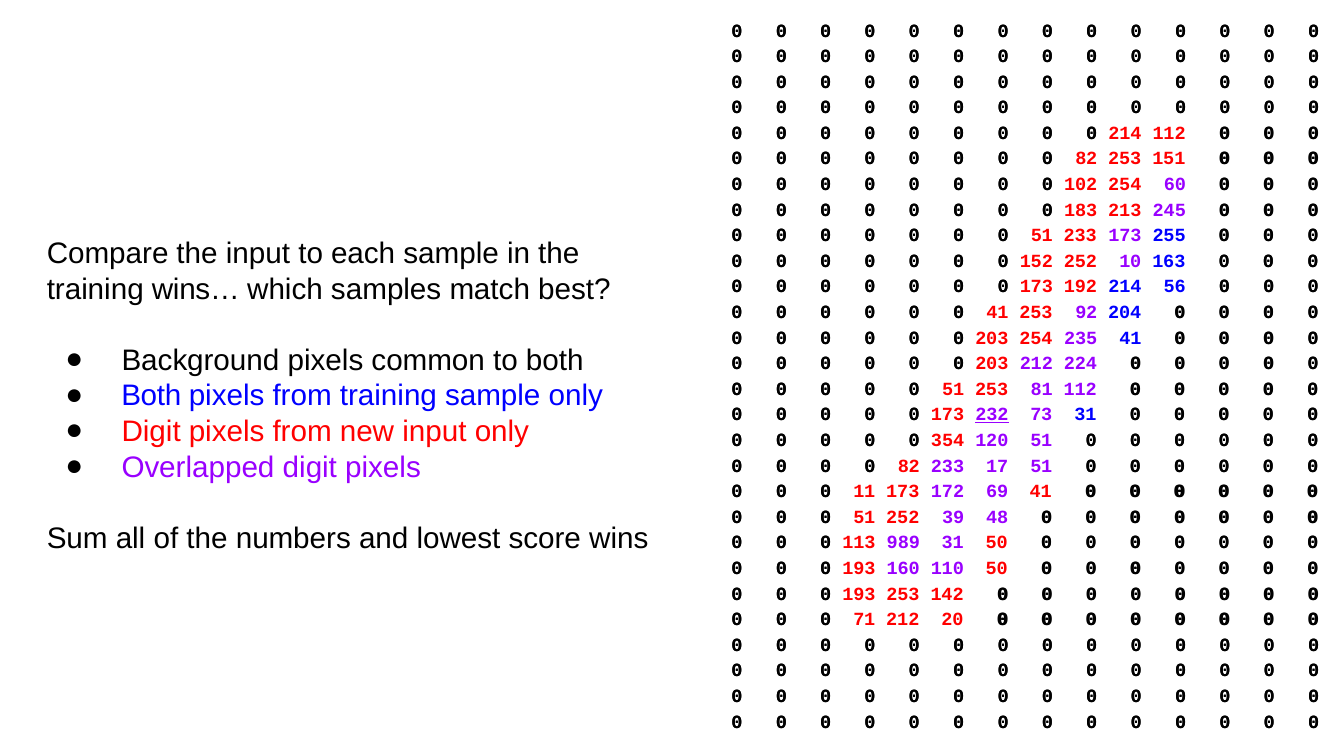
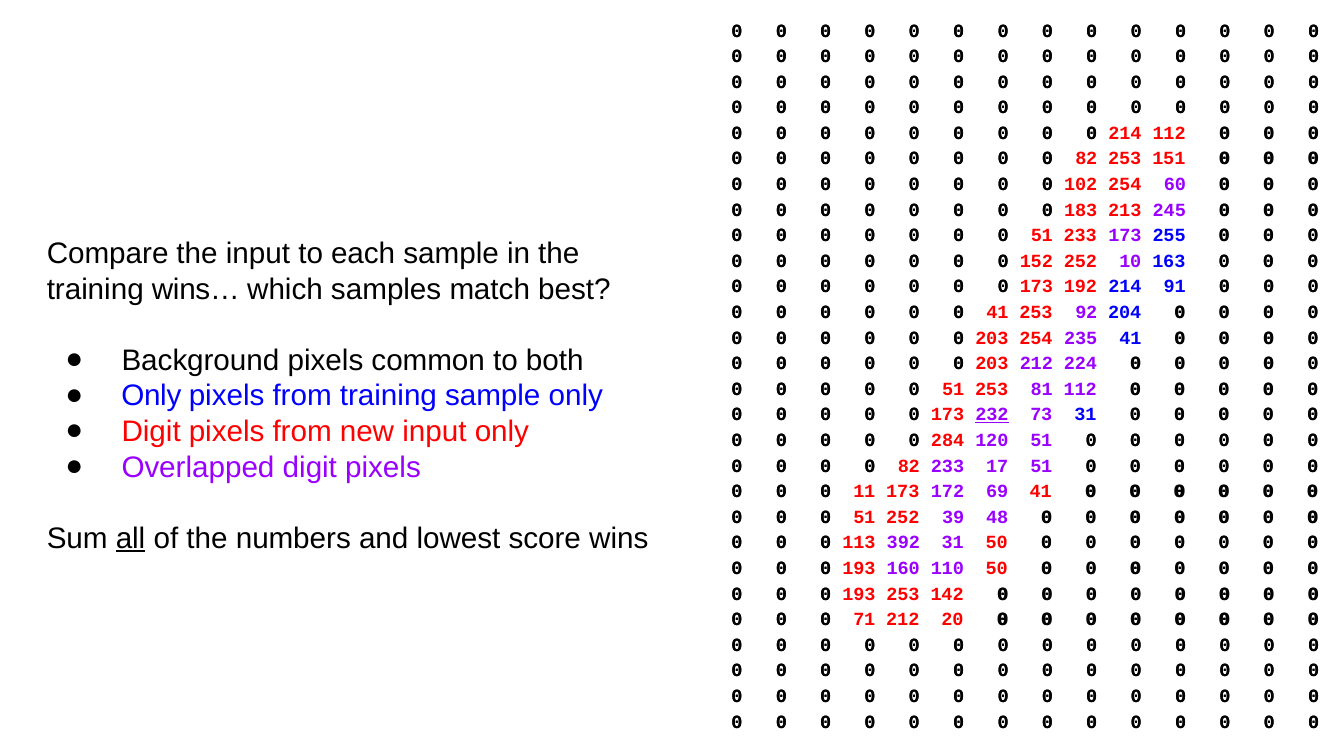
56: 56 -> 91 (1175, 287)
Both: Both -> Only (151, 396)
354: 354 -> 284 (948, 441)
all underline: none -> present (131, 539)
989: 989 -> 392 (903, 543)
